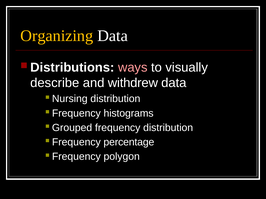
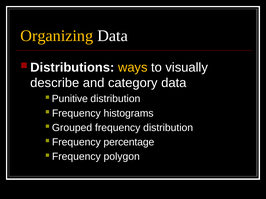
ways colour: pink -> yellow (133, 68)
withdrew: withdrew -> category (133, 83)
Nursing: Nursing -> Punitive (70, 99)
